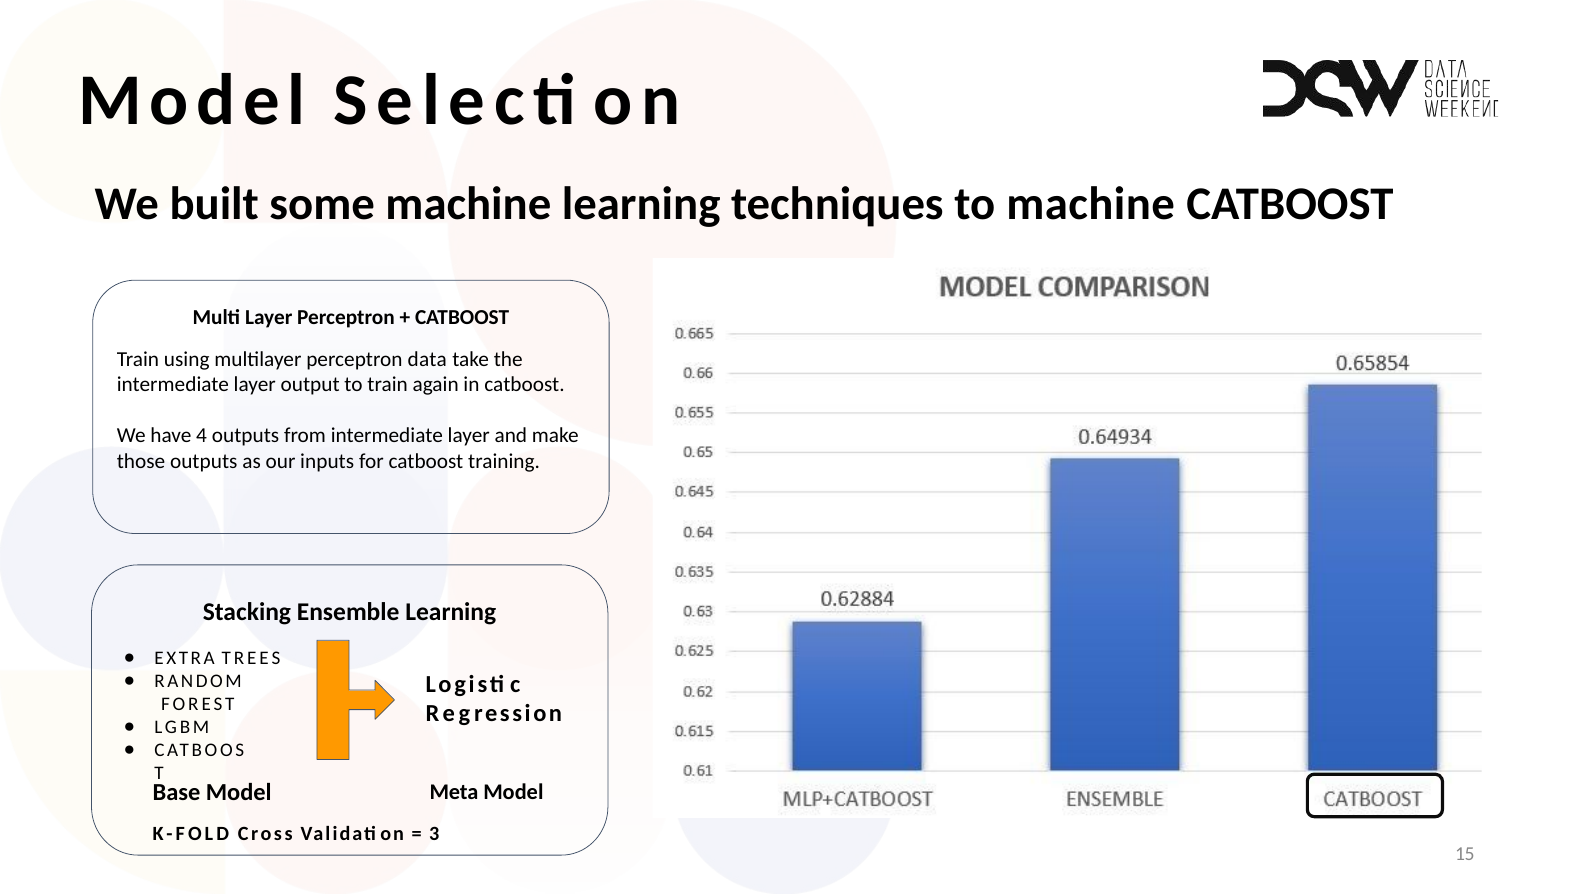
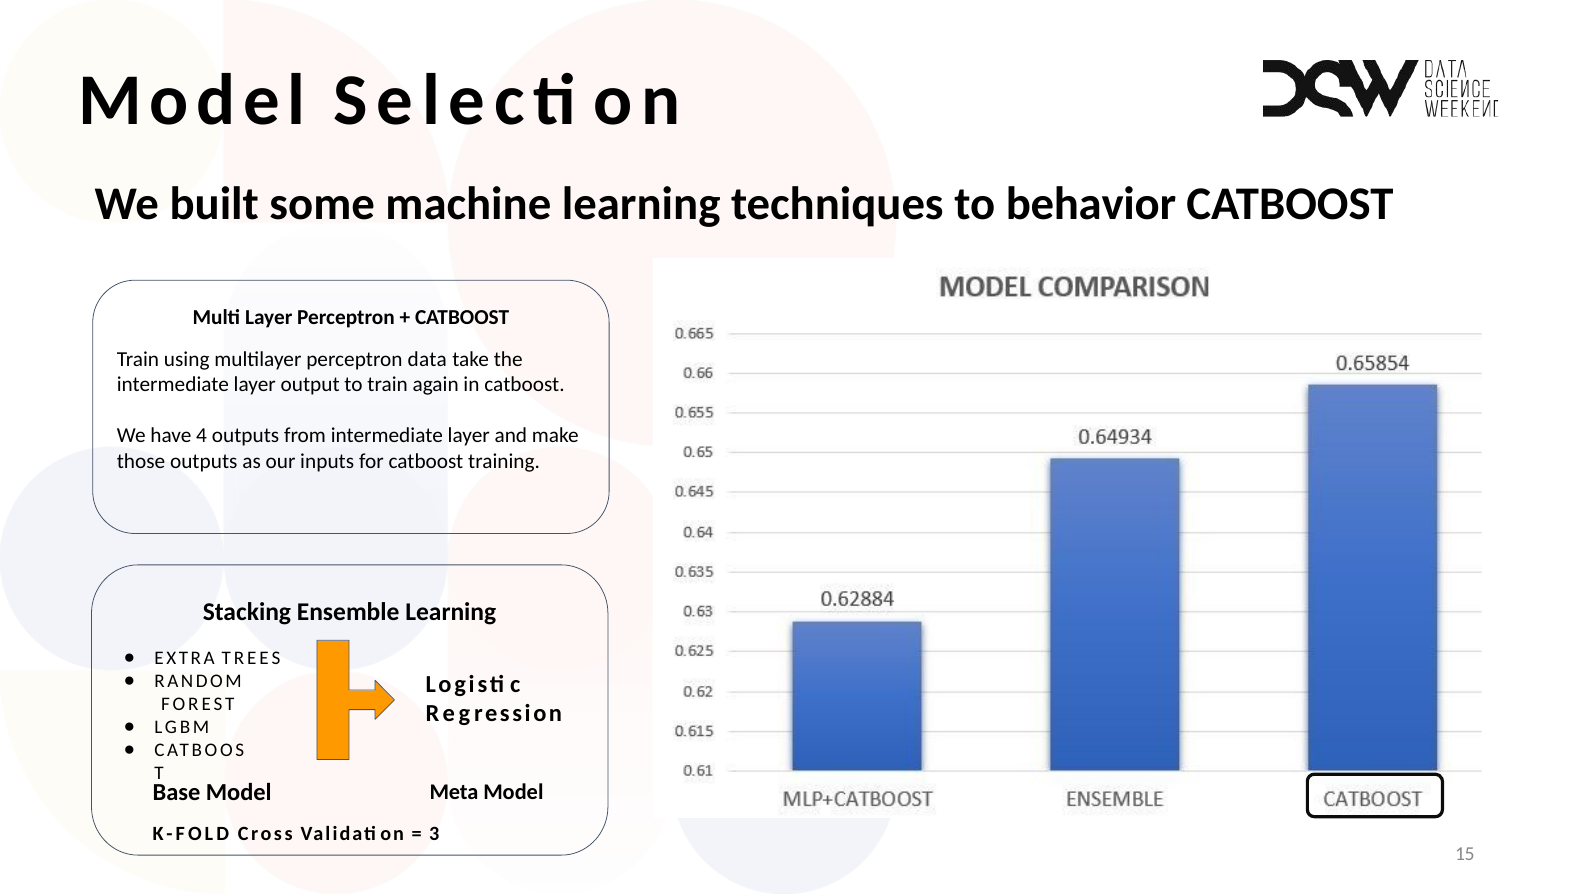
to machine: machine -> behavior (1091, 205)
